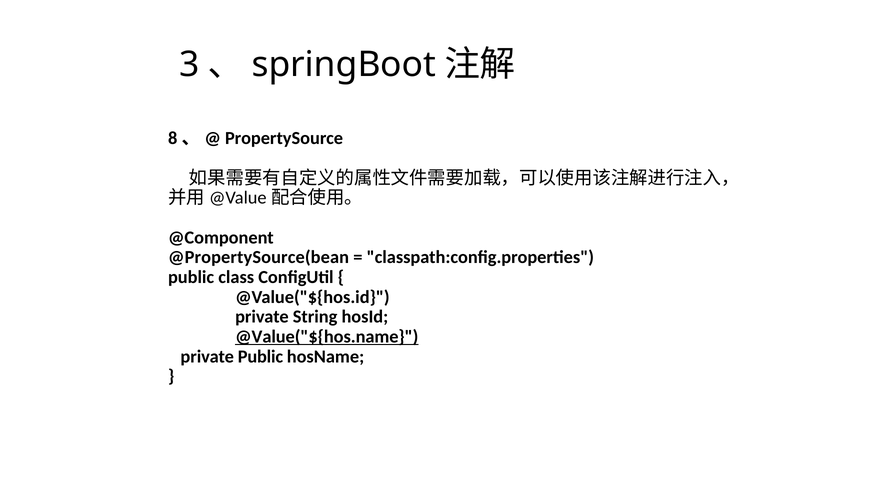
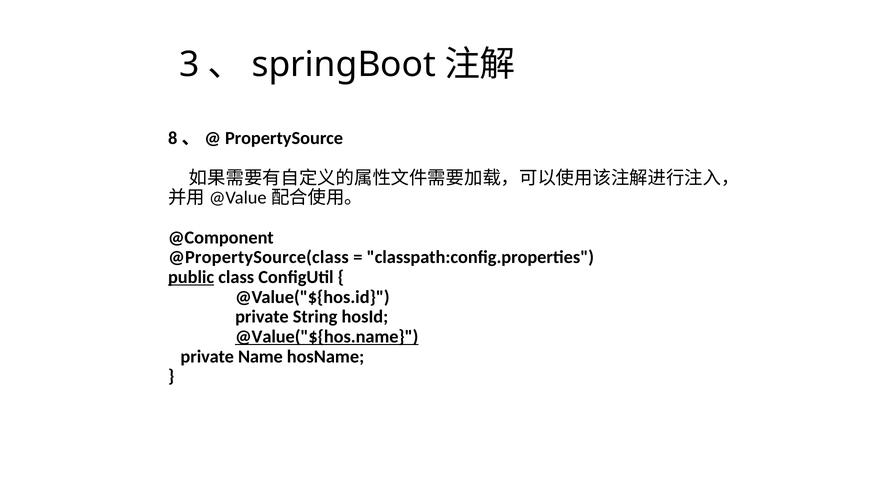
@PropertySource(bean: @PropertySource(bean -> @PropertySource(class (259, 258)
public underline: none -> present (191, 277)
private Public: Public -> Name (260, 357)
